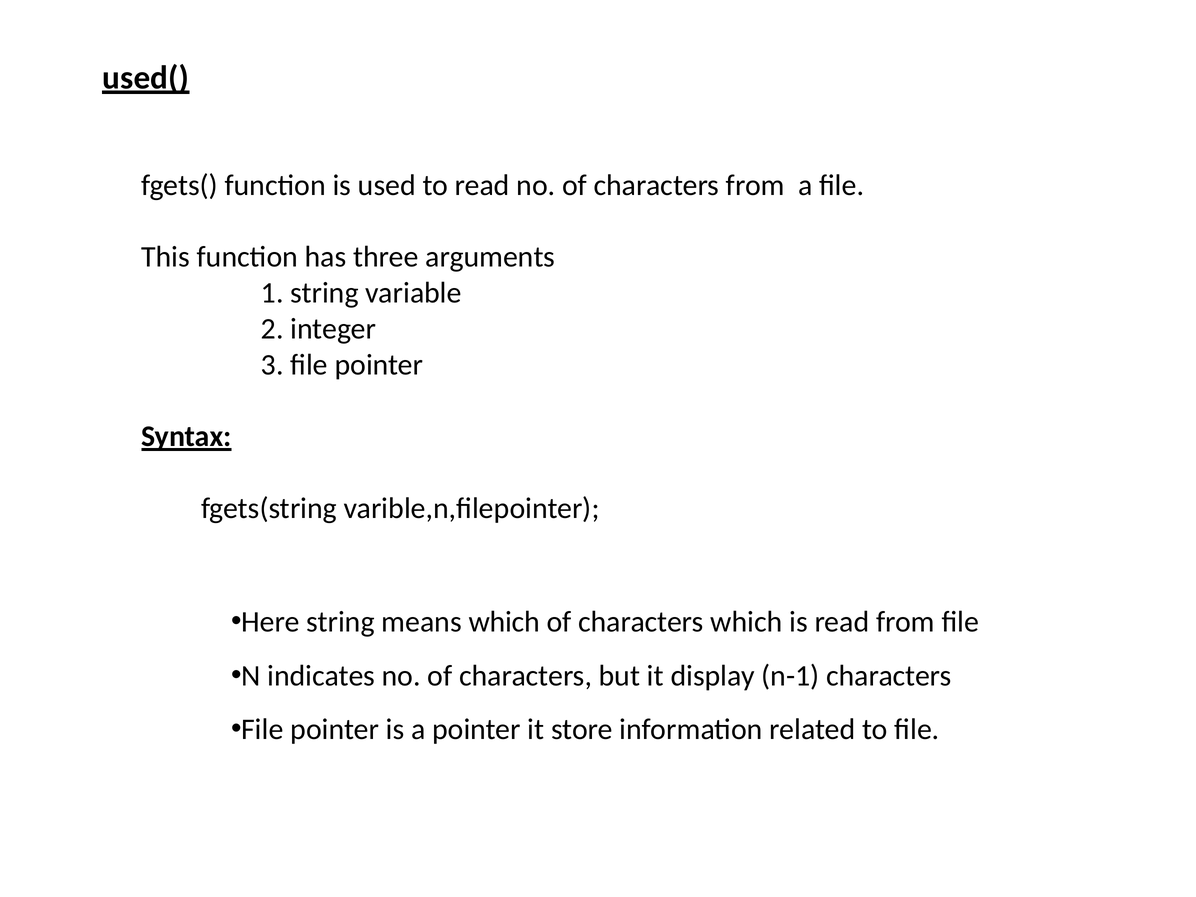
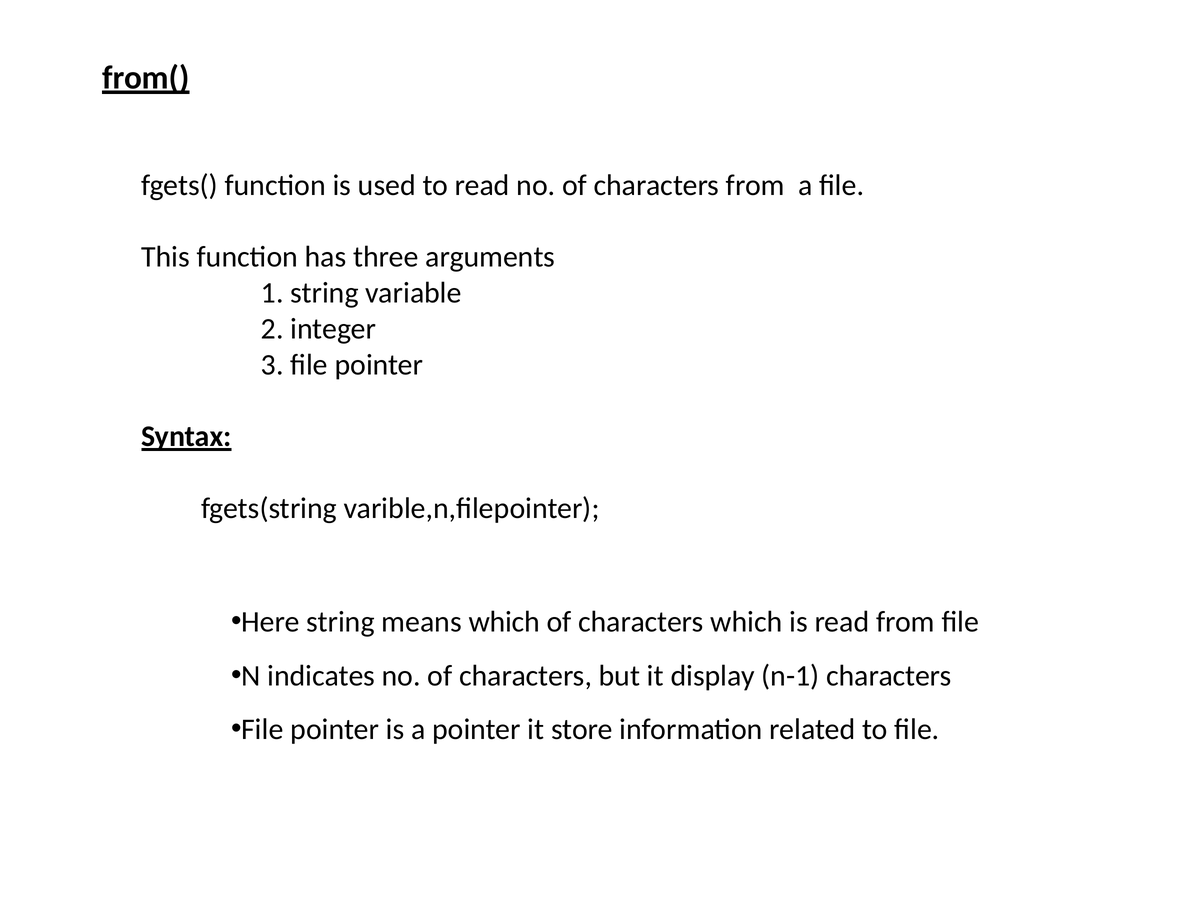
used(: used( -> from( (146, 78)
